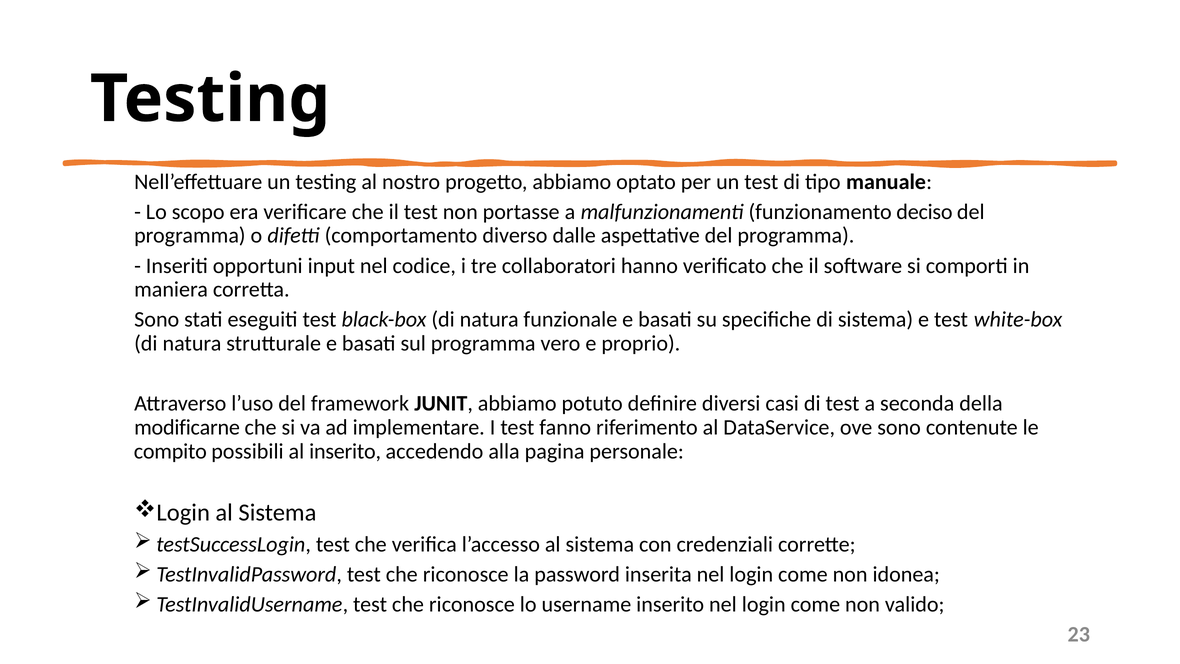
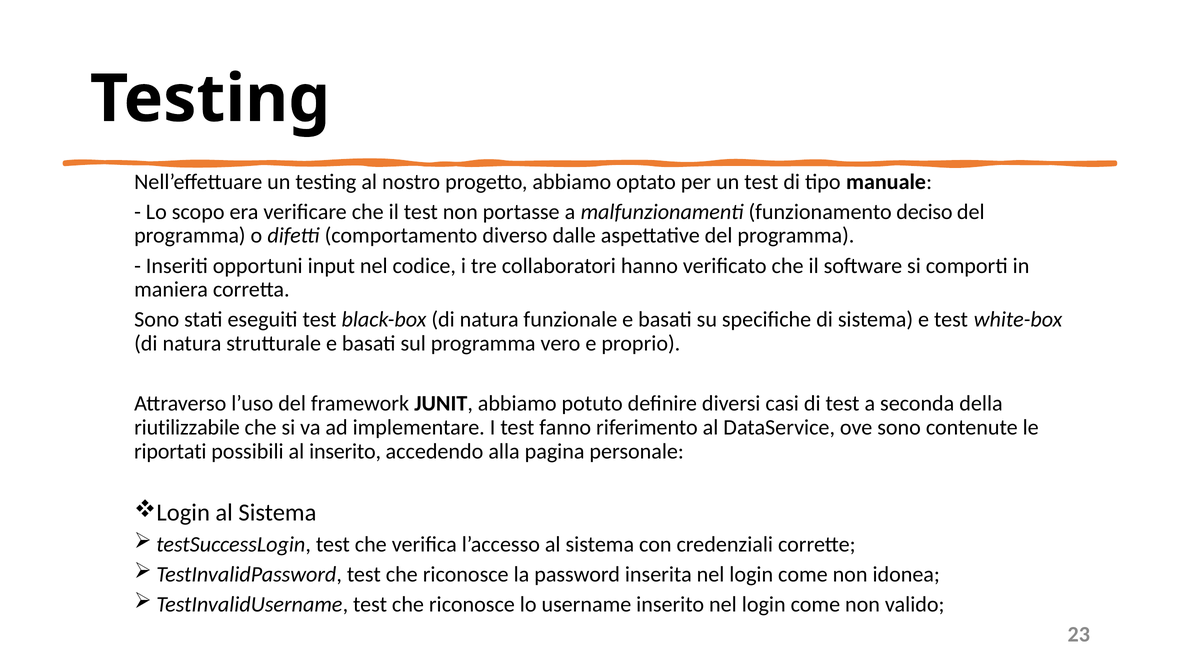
modificarne: modificarne -> riutilizzabile (187, 427)
compito: compito -> riportati (170, 451)
